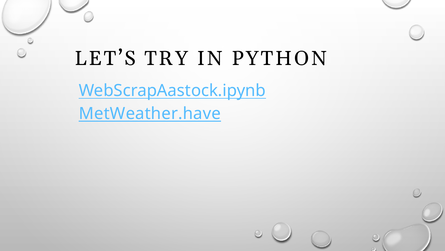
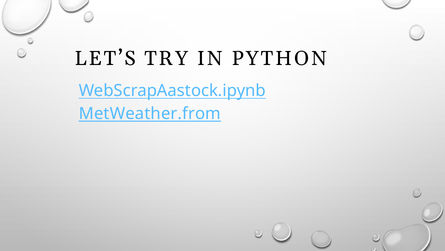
MetWeather.have: MetWeather.have -> MetWeather.from (150, 113)
